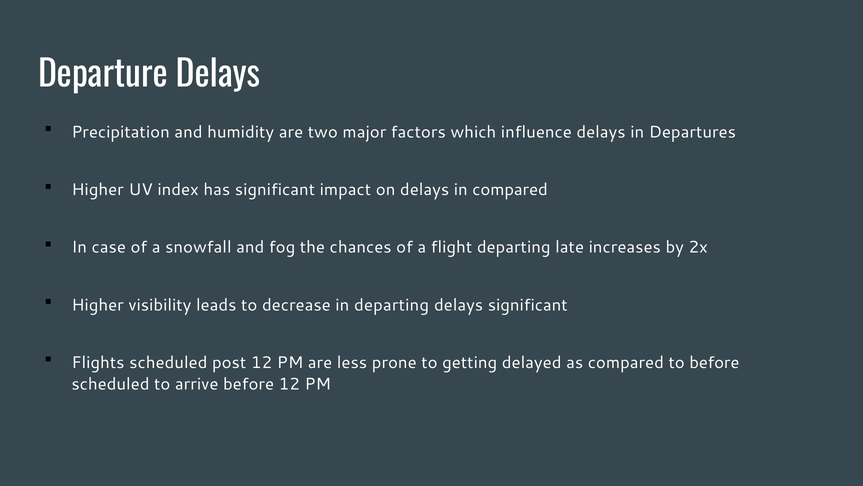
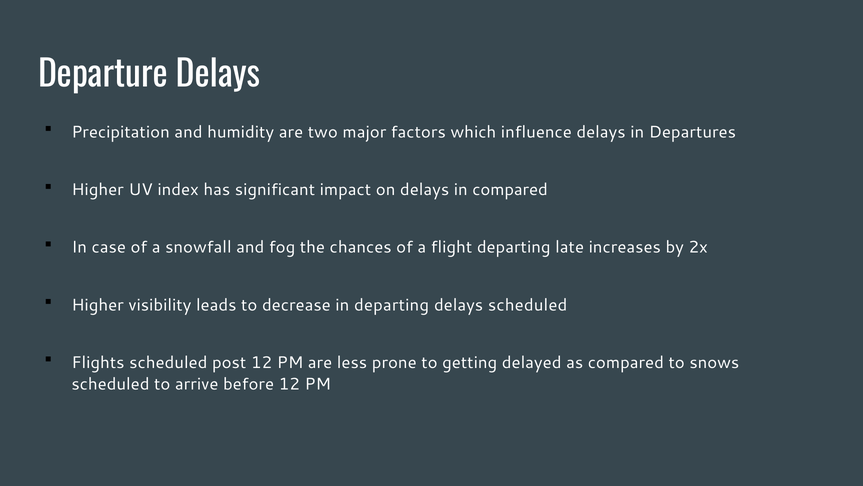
delays significant: significant -> scheduled (528, 305)
to before: before -> snows (714, 362)
